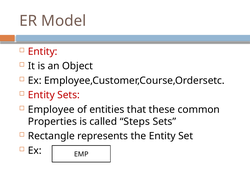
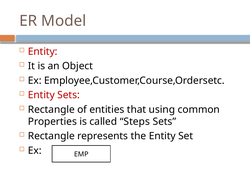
Employee: Employee -> Rectangle (51, 110)
these: these -> using (162, 110)
